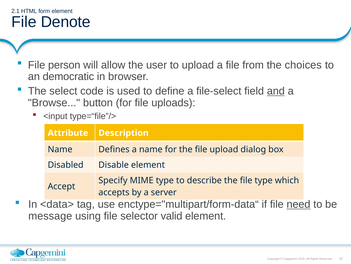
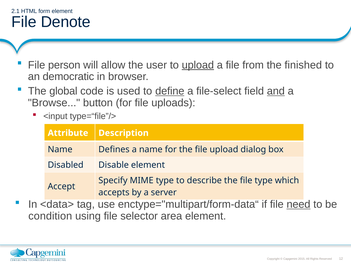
upload underline: none -> present (198, 65)
choices: choices -> finished (303, 65)
select: select -> global (63, 91)
define underline: none -> present (170, 91)
message: message -> condition (50, 215)
valid: valid -> area (171, 215)
